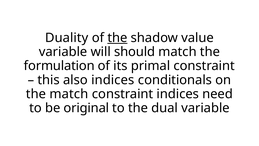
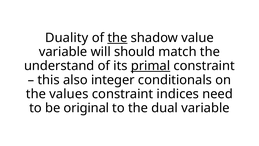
formulation: formulation -> understand (59, 66)
primal underline: none -> present (151, 66)
also indices: indices -> integer (113, 80)
the match: match -> values (69, 94)
